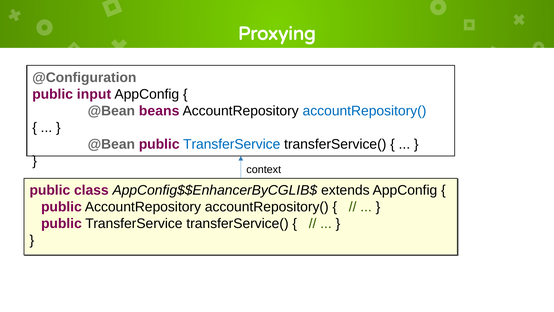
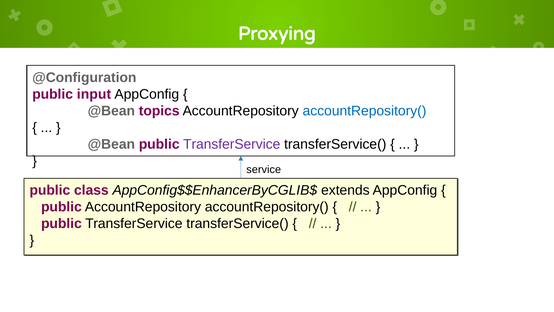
beans: beans -> topics (159, 111)
TransferService colour: blue -> purple (232, 144)
context: context -> service (264, 169)
